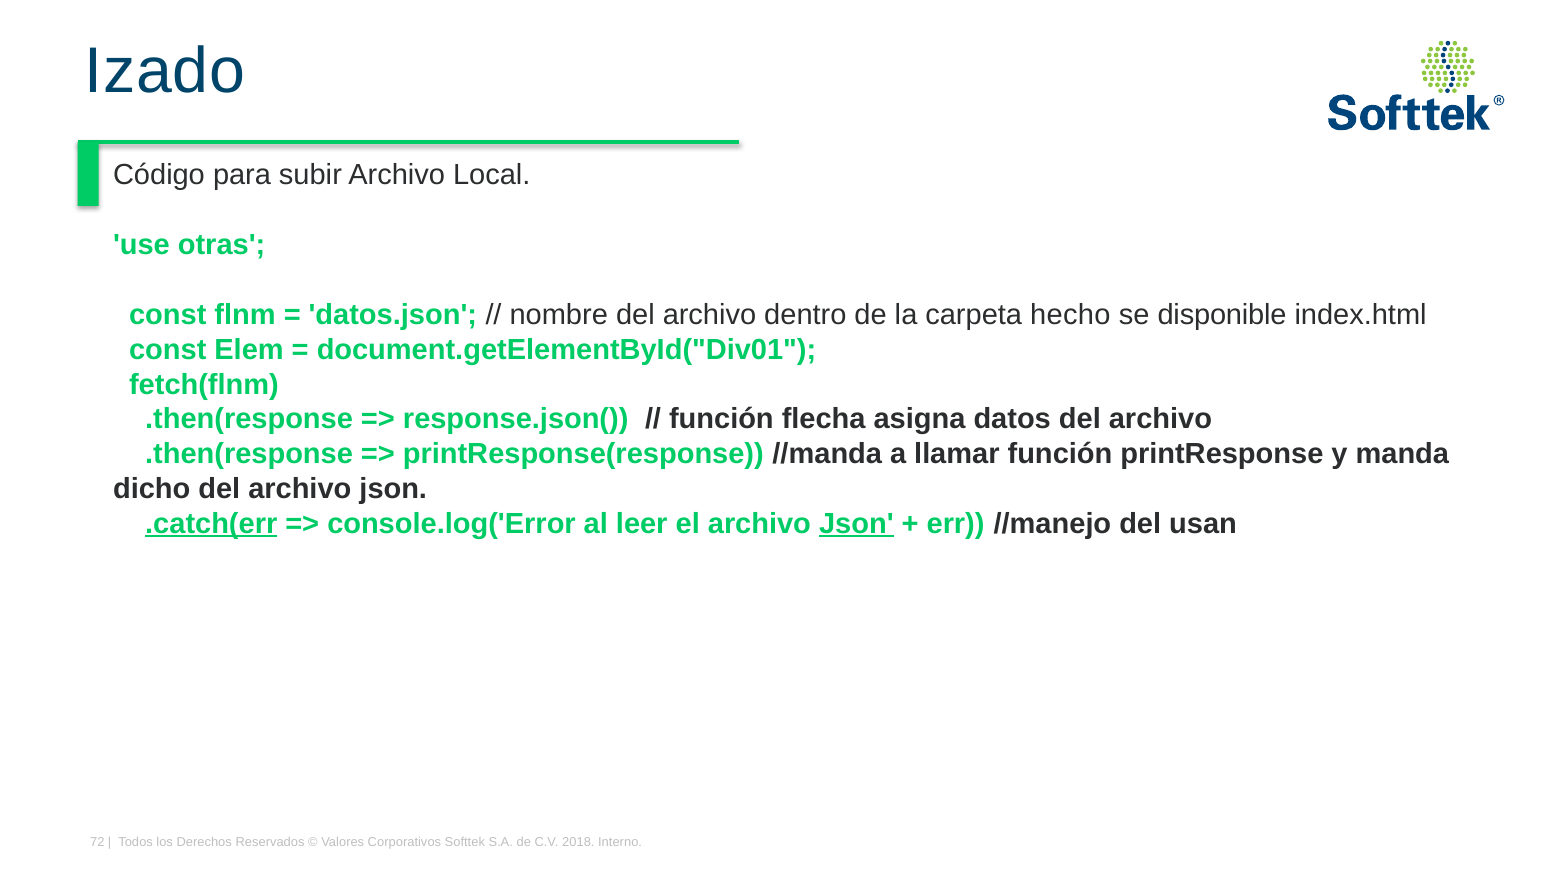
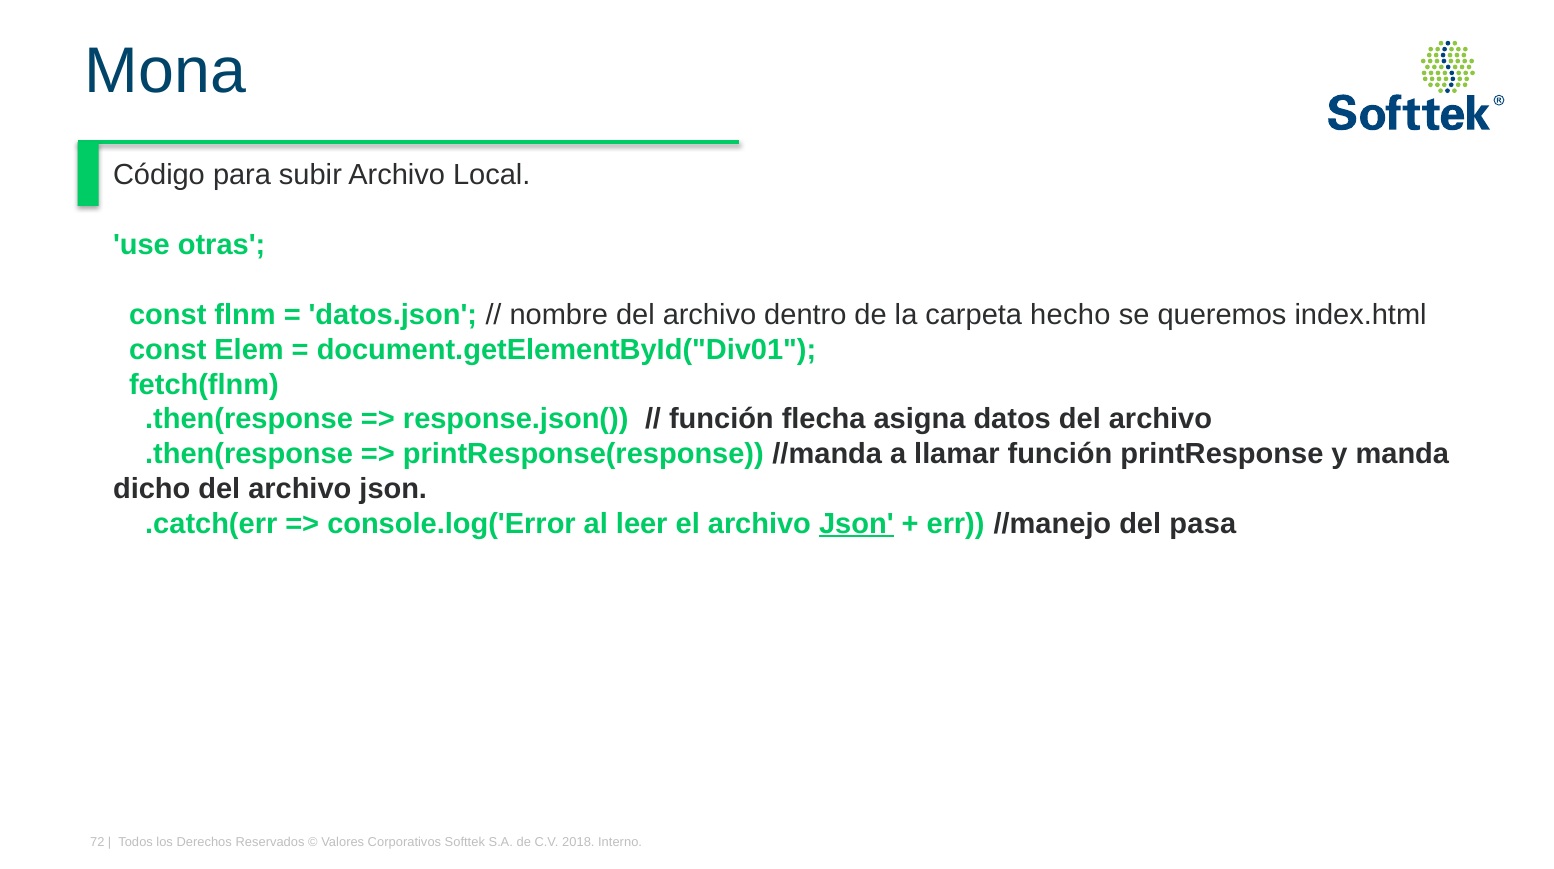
Izado: Izado -> Mona (165, 71)
disponible: disponible -> queremos (1222, 315)
.catch(err underline: present -> none (211, 524)
usan: usan -> pasa (1203, 524)
